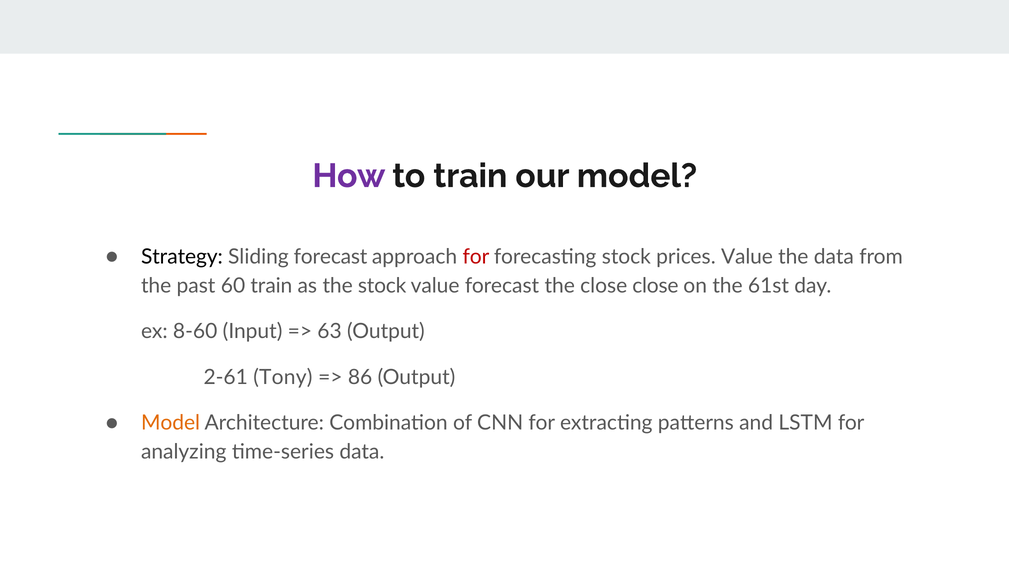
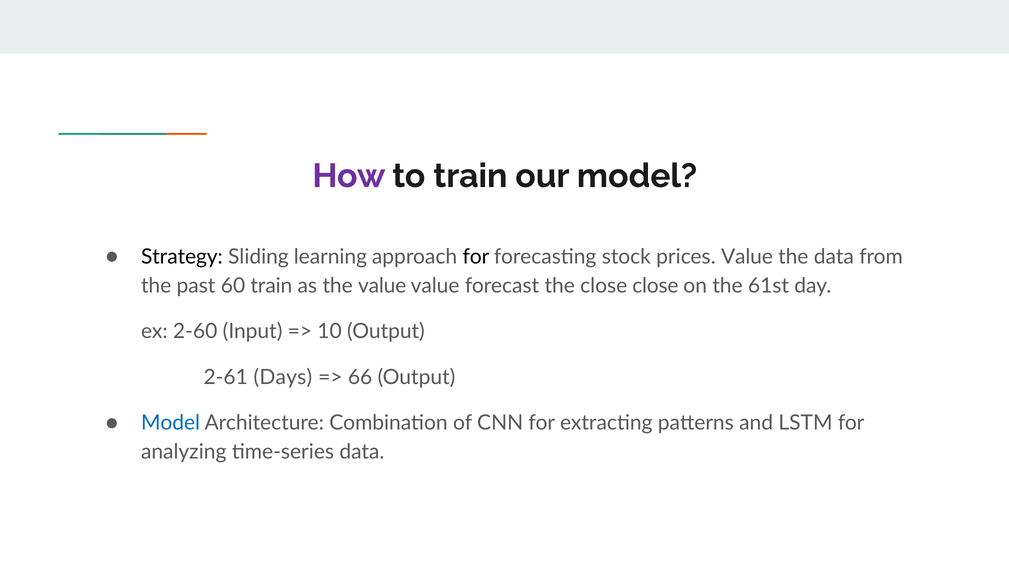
Sliding forecast: forecast -> learning (330, 257)
for colour: red -> black (476, 257)
the stock: stock -> value (382, 286)
8-60: 8-60 -> 2-60 (195, 332)
63: 63 -> 10 (330, 332)
Tony: Tony -> Days (283, 378)
86: 86 -> 66 (360, 378)
Model colour: orange -> blue (171, 423)
